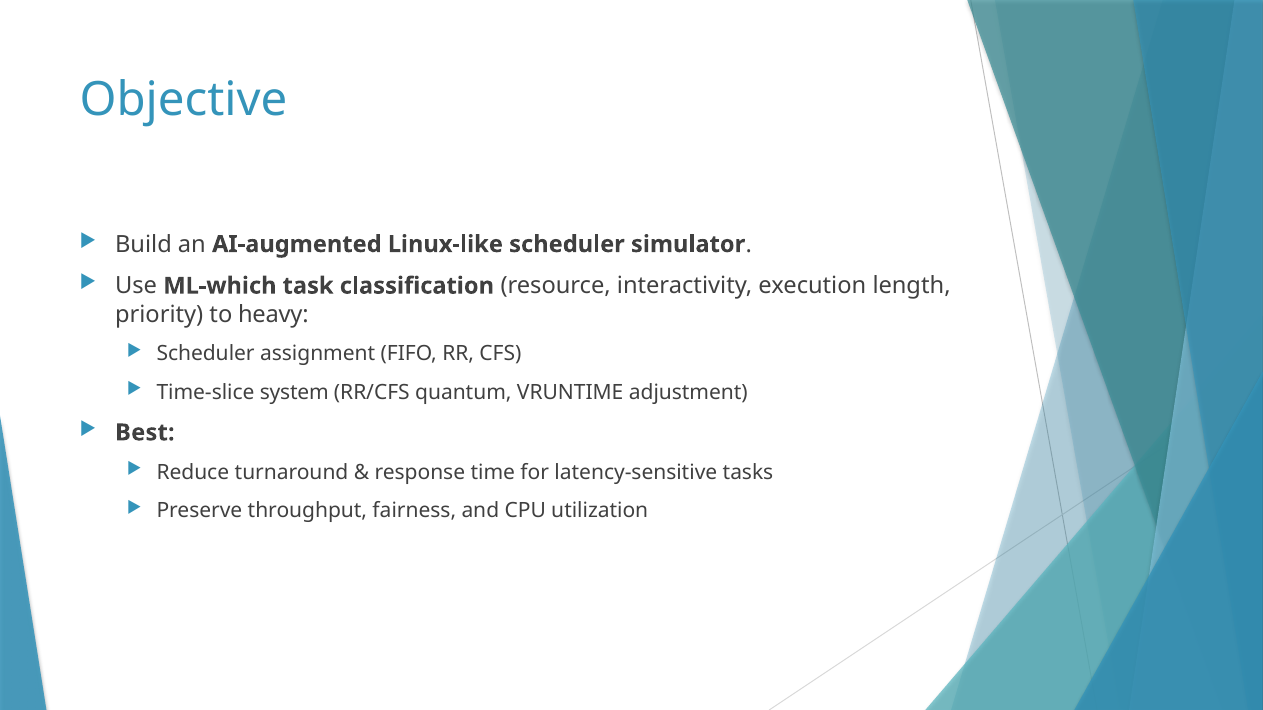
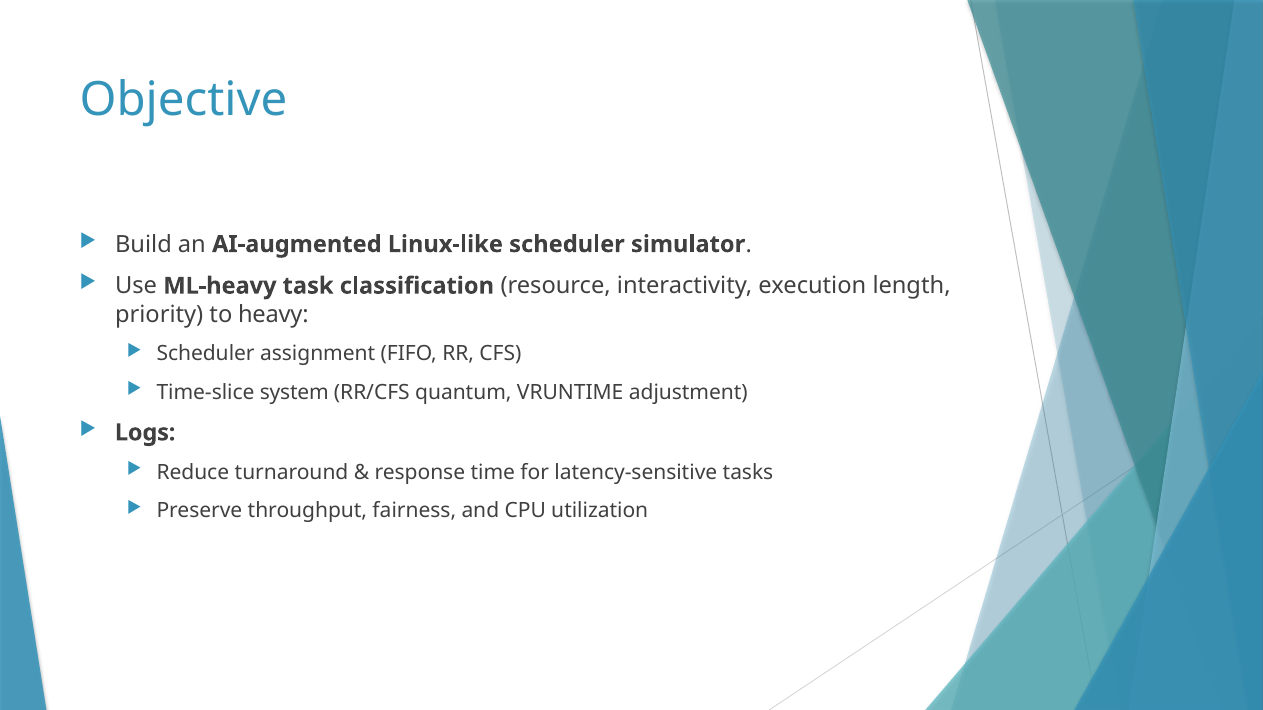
ML-which: ML-which -> ML-heavy (220, 286)
Best: Best -> Logs (145, 433)
